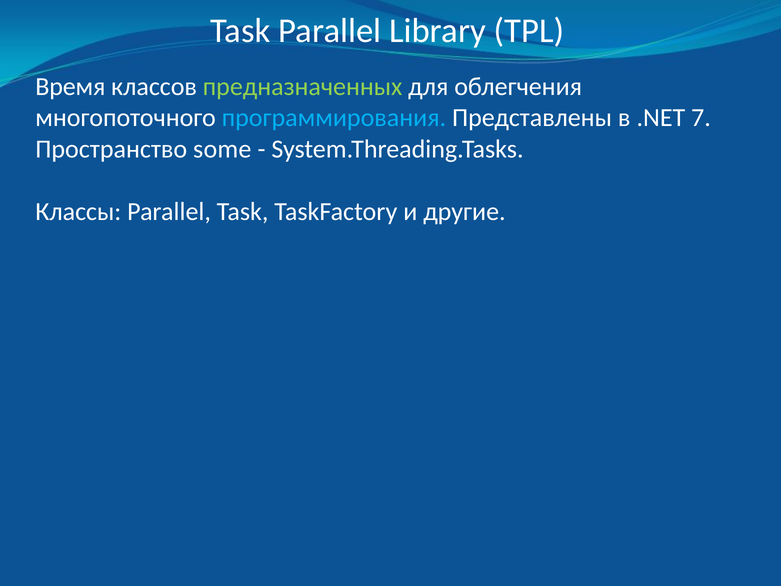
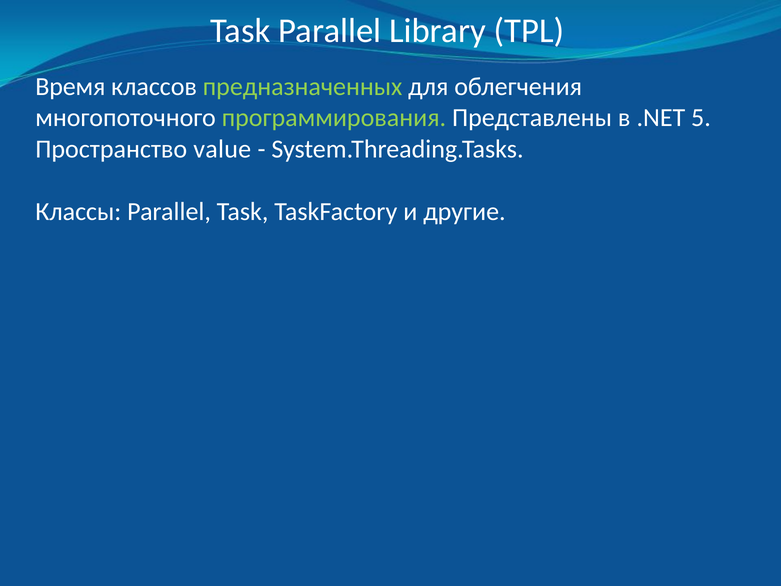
программирования colour: light blue -> light green (334, 118)
7: 7 -> 5 (701, 118)
some: some -> value (222, 149)
